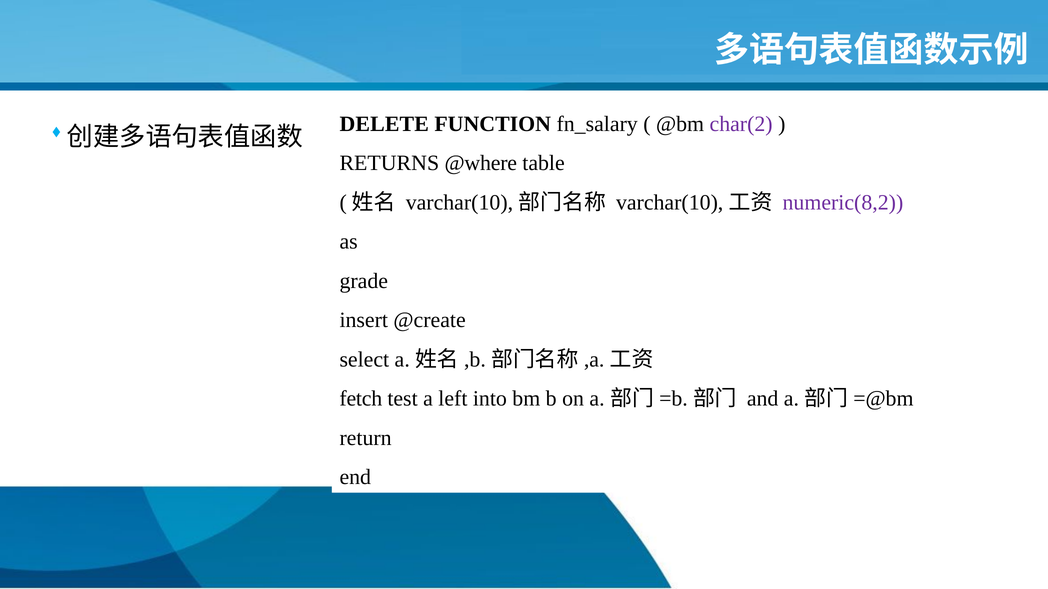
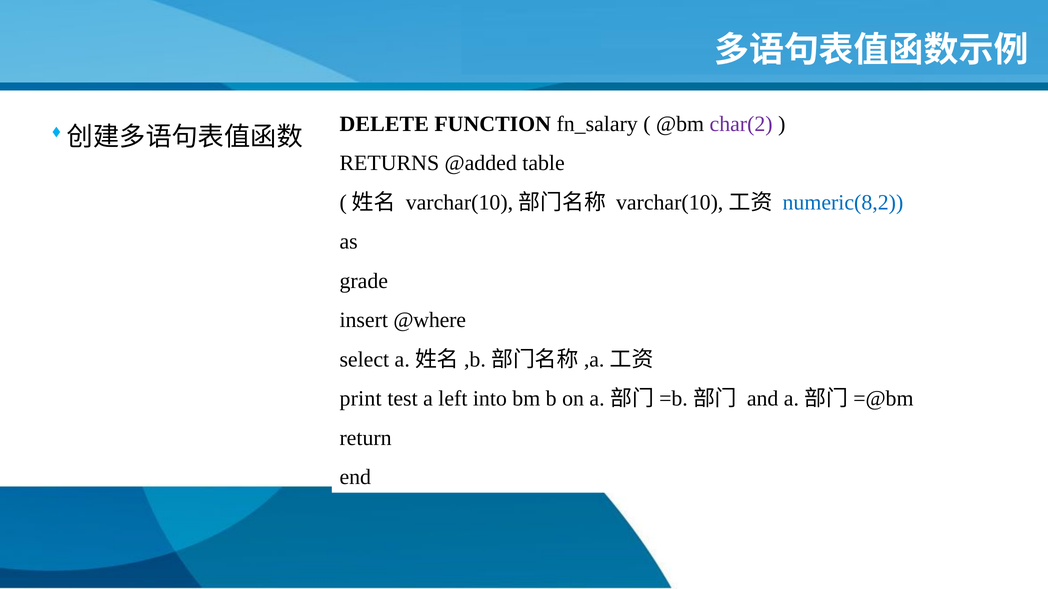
@where: @where -> @added (481, 163)
numeric(8,2 colour: purple -> blue (843, 203)
@create: @create -> @where (430, 320)
fetch: fetch -> print (361, 399)
